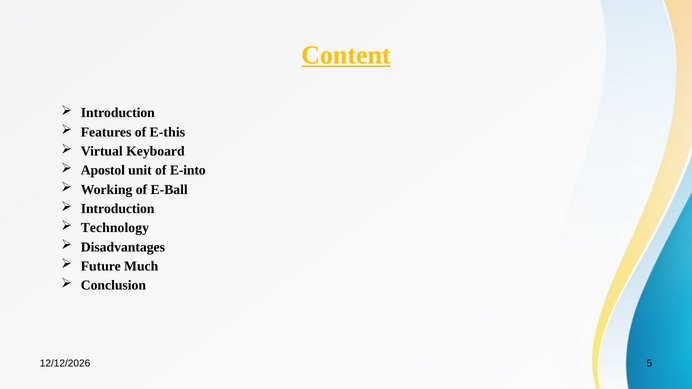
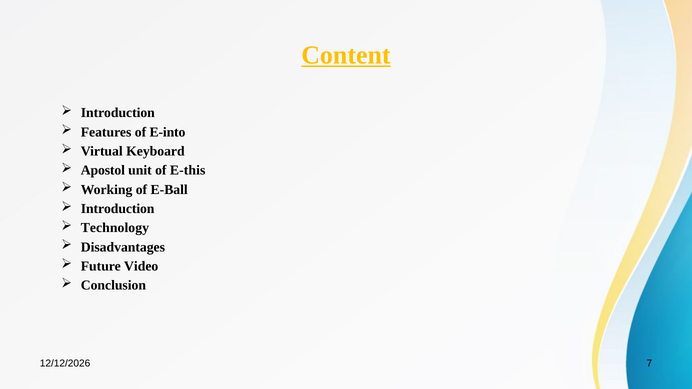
E-this: E-this -> E-into (167, 132)
E-into: E-into -> E-this (188, 171)
Much: Much -> Video (141, 266)
5: 5 -> 7 (649, 364)
